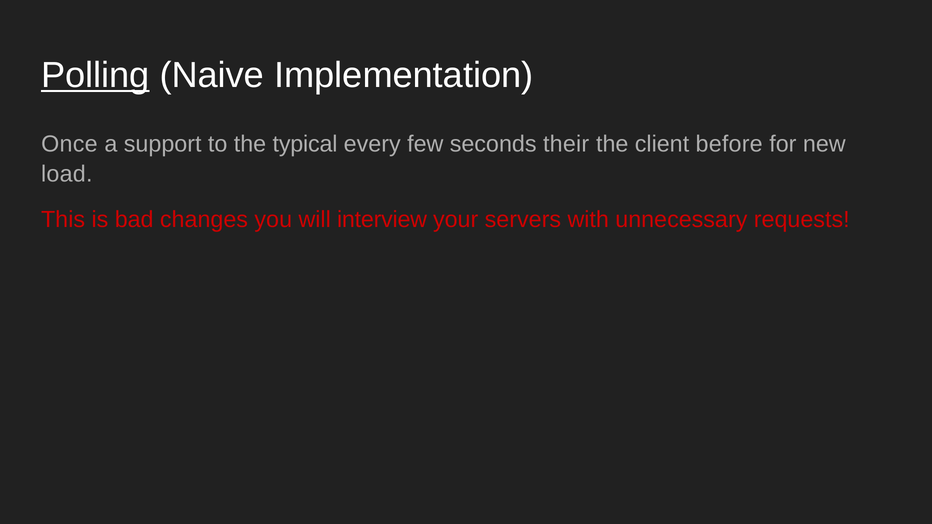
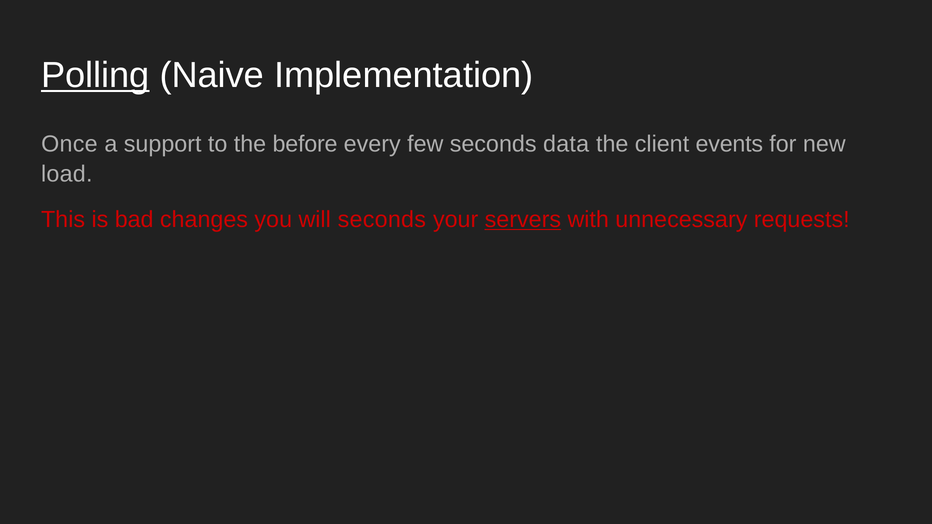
typical: typical -> before (305, 144)
their: their -> data (566, 144)
before: before -> events (729, 144)
will interview: interview -> seconds (382, 220)
servers underline: none -> present (523, 220)
